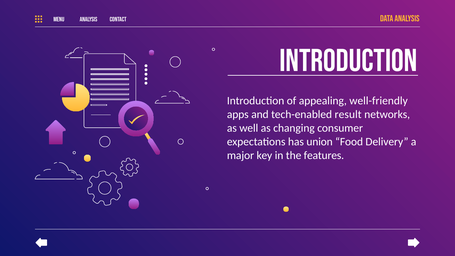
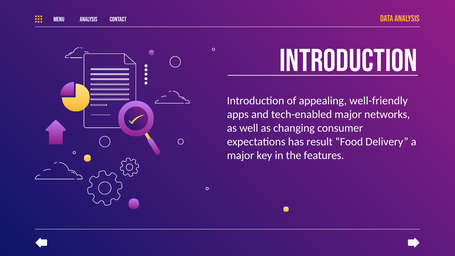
tech-enabled result: result -> major (348, 114)
union: union -> result (320, 142)
